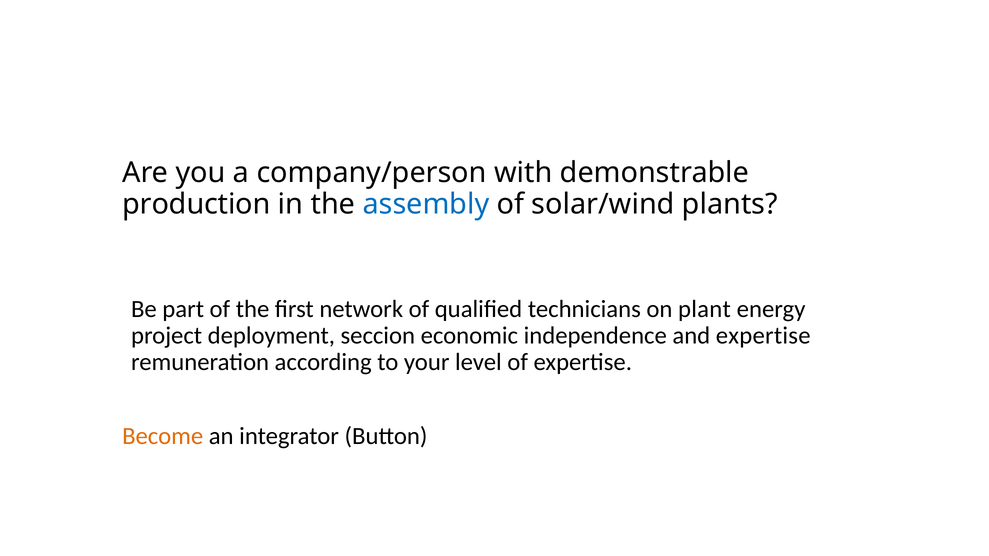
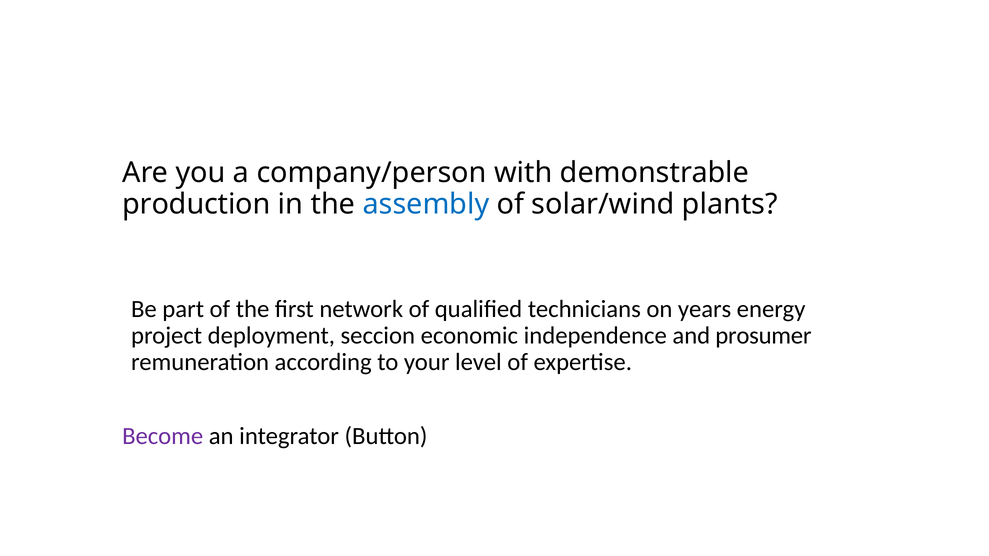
plant: plant -> years (705, 309)
and expertise: expertise -> prosumer (763, 336)
Become colour: orange -> purple (163, 436)
